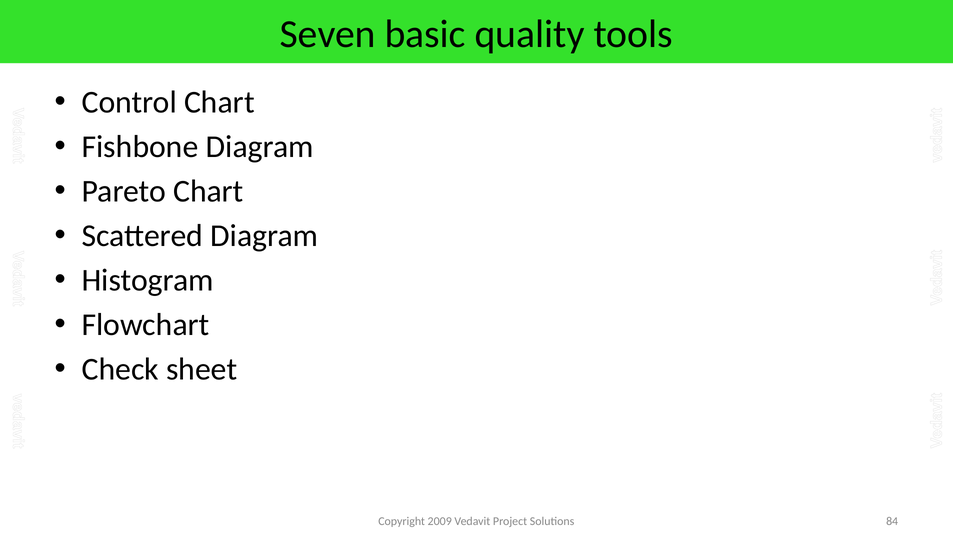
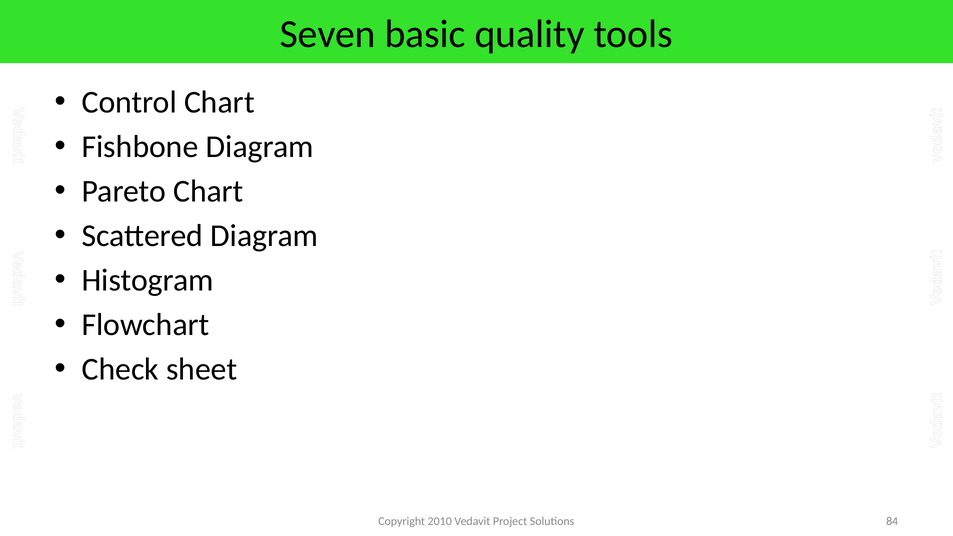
2009: 2009 -> 2010 (440, 522)
